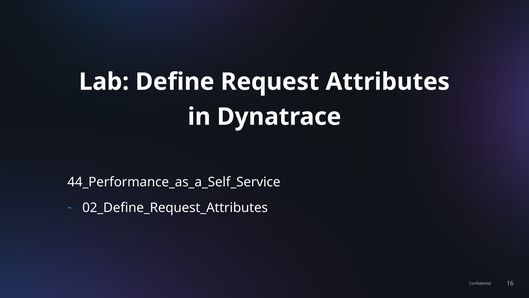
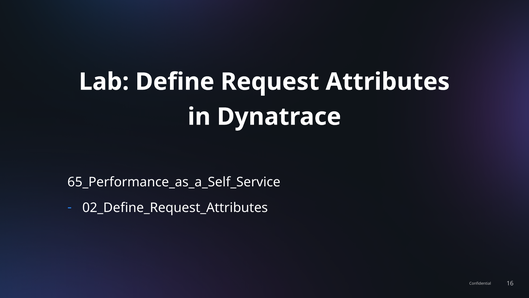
44_Performance_as_a_Self_Service: 44_Performance_as_a_Self_Service -> 65_Performance_as_a_Self_Service (174, 182)
